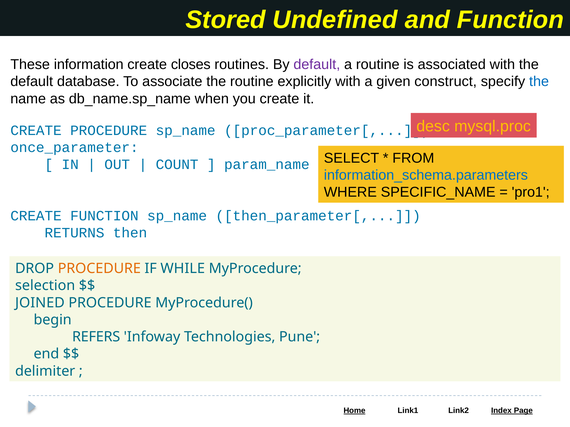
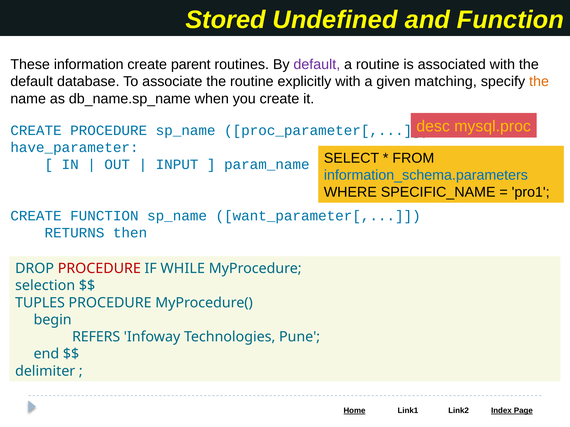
closes: closes -> parent (191, 65)
construct: construct -> matching (446, 82)
the colour: blue -> orange (539, 82)
once_parameter: once_parameter -> have_parameter (74, 148)
COUNT: COUNT -> INPUT (177, 165)
then_parameter[: then_parameter[ -> want_parameter[ (318, 216)
PROCEDURE colour: orange -> red (99, 269)
JOINED: JOINED -> TUPLES (40, 303)
